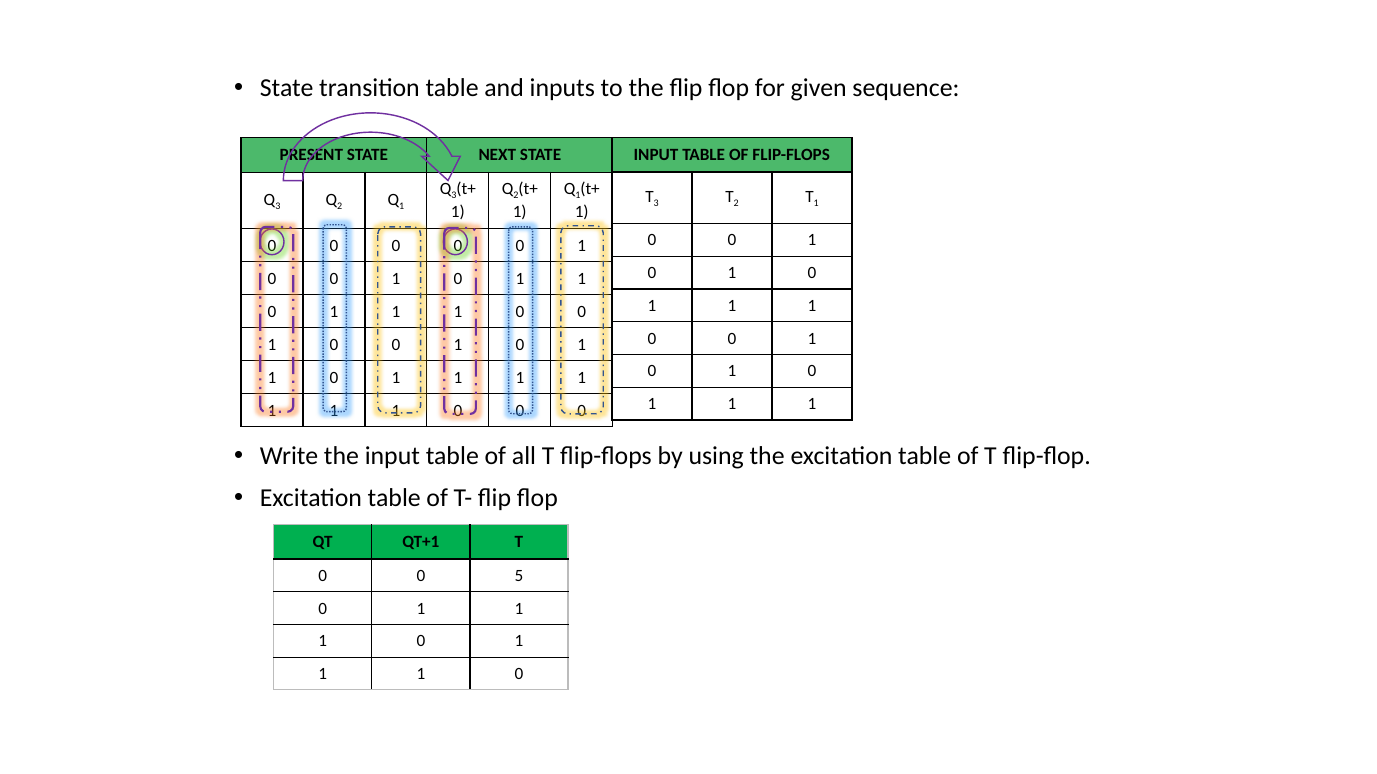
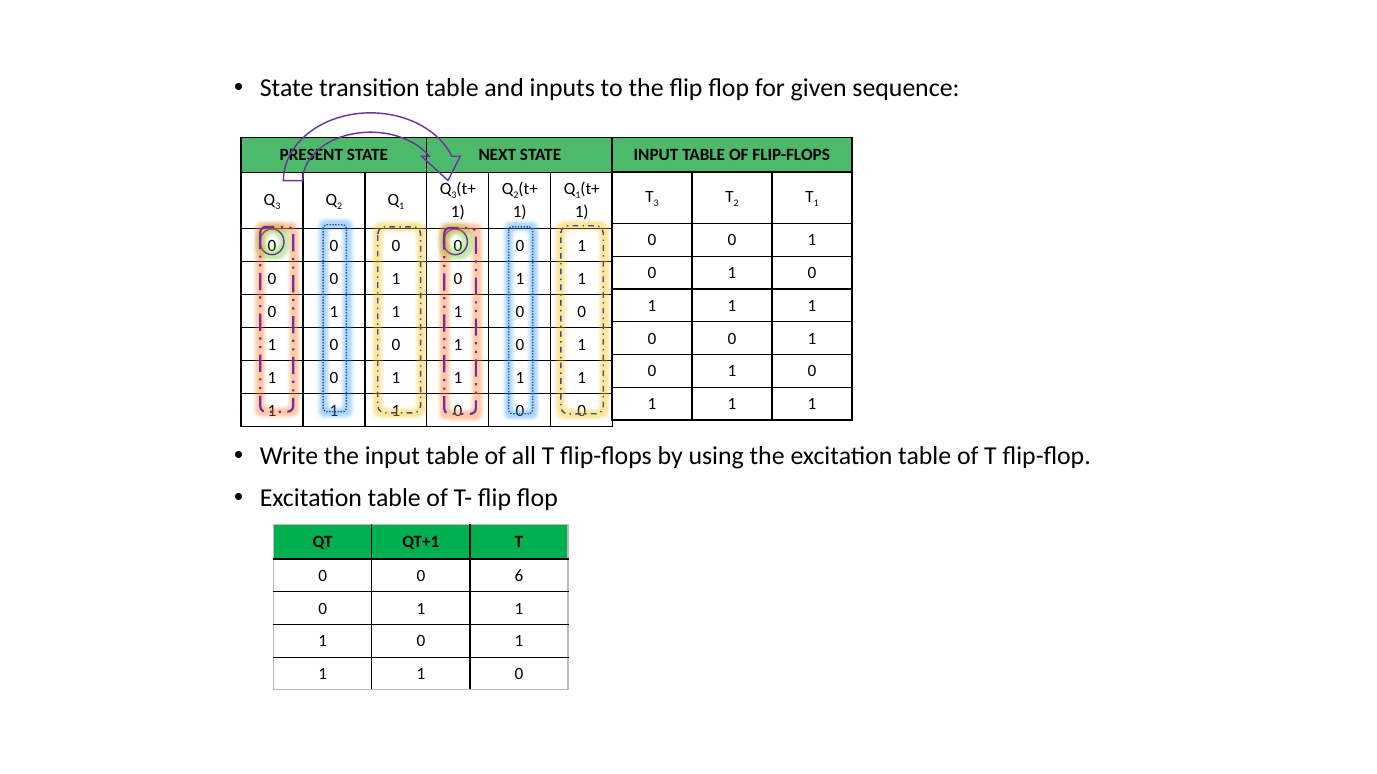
5: 5 -> 6 (519, 576)
